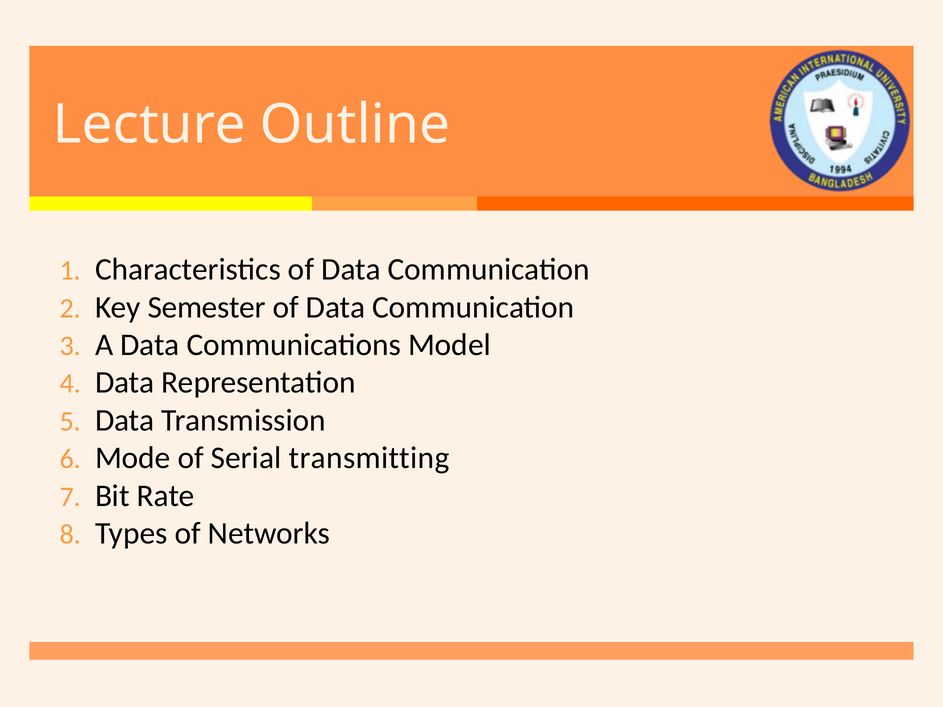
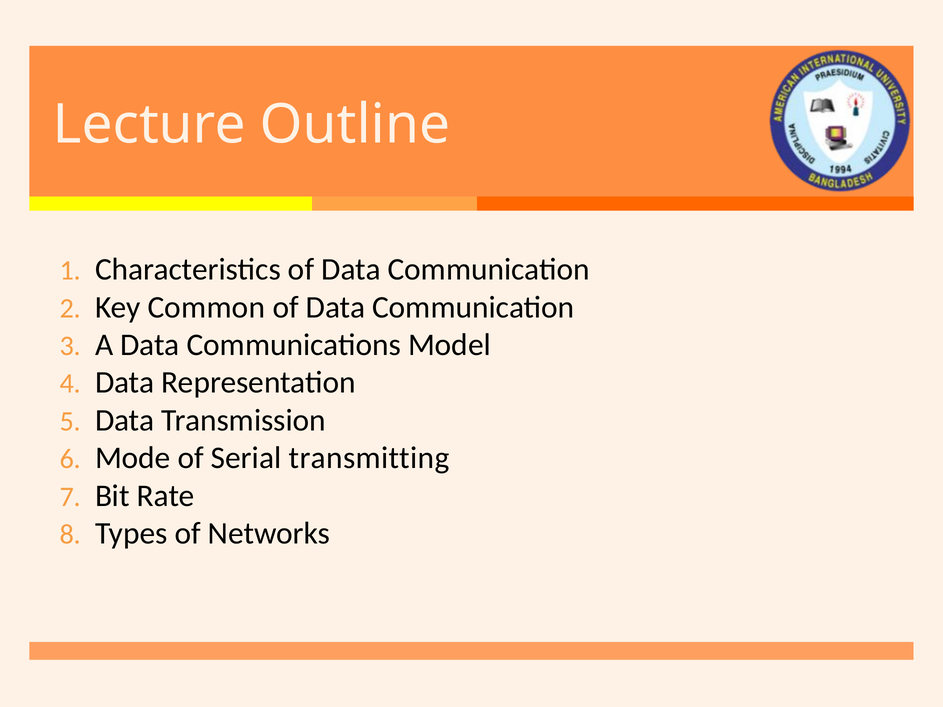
Semester: Semester -> Common (206, 307)
